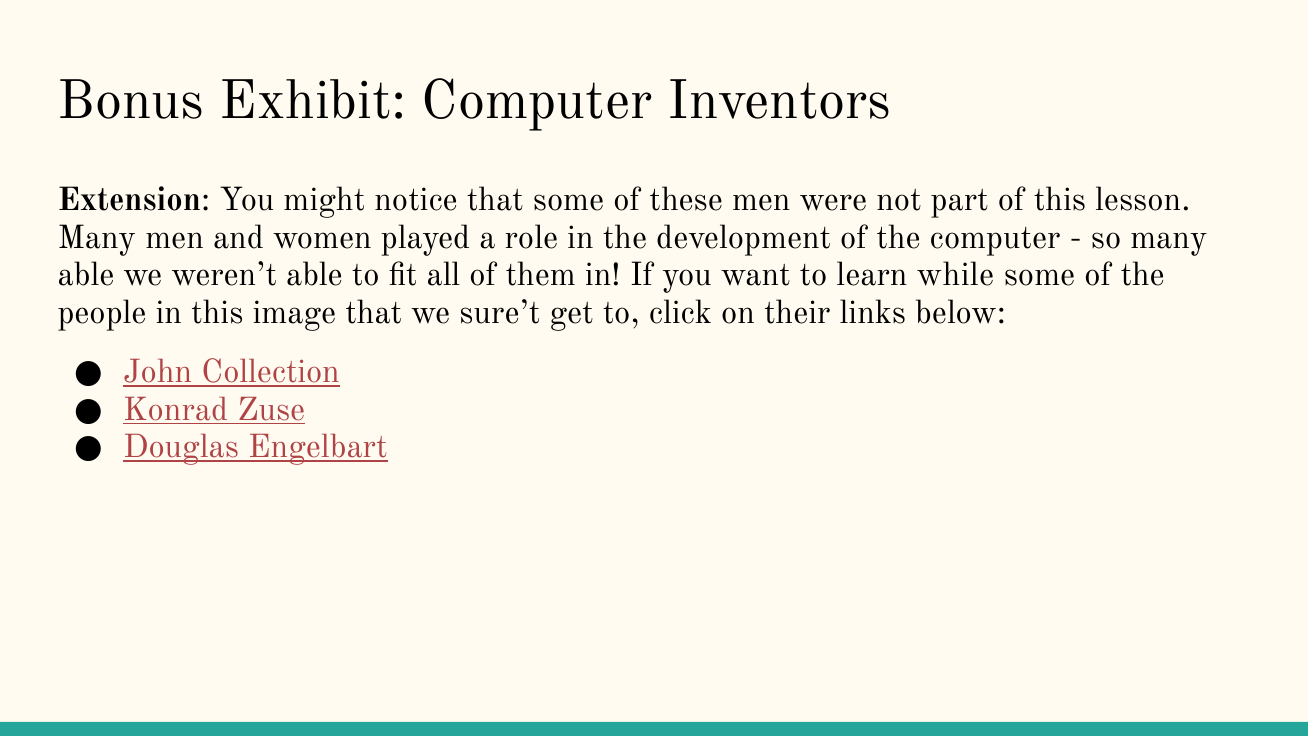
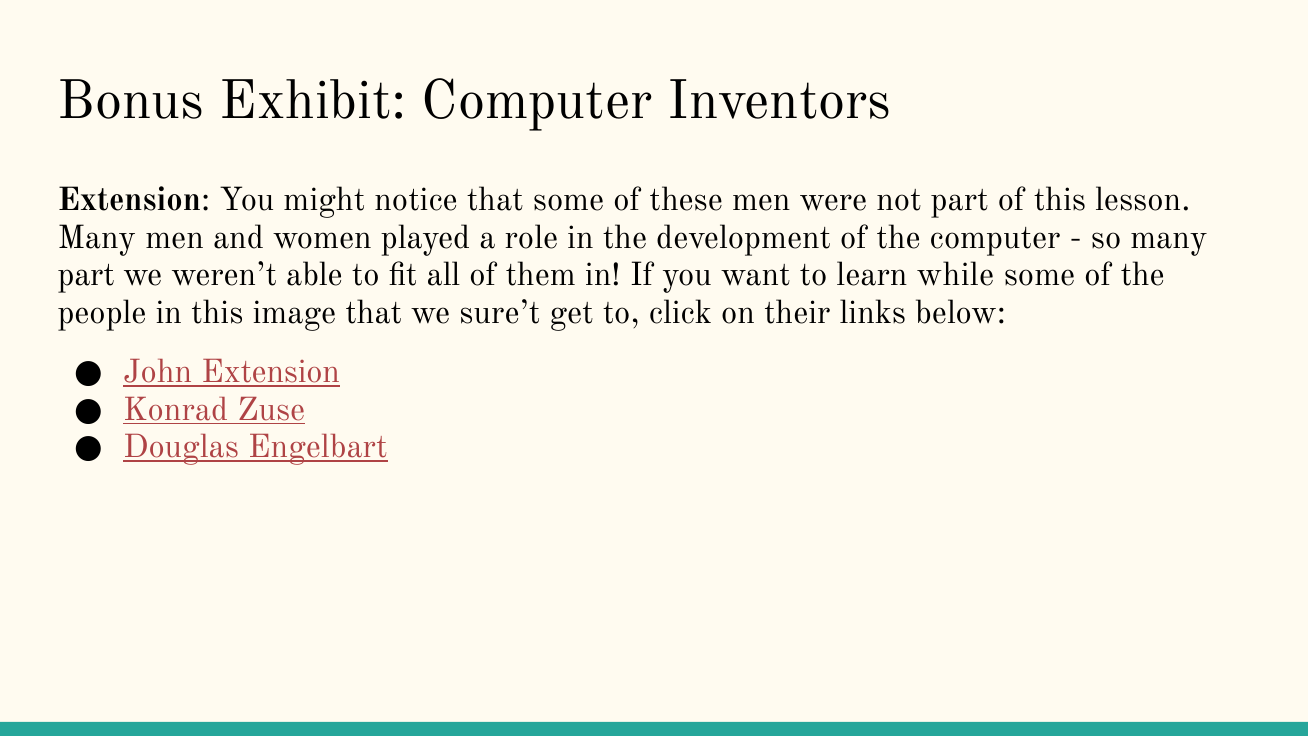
able: able -> part (86, 275)
John Collection: Collection -> Extension (271, 372)
